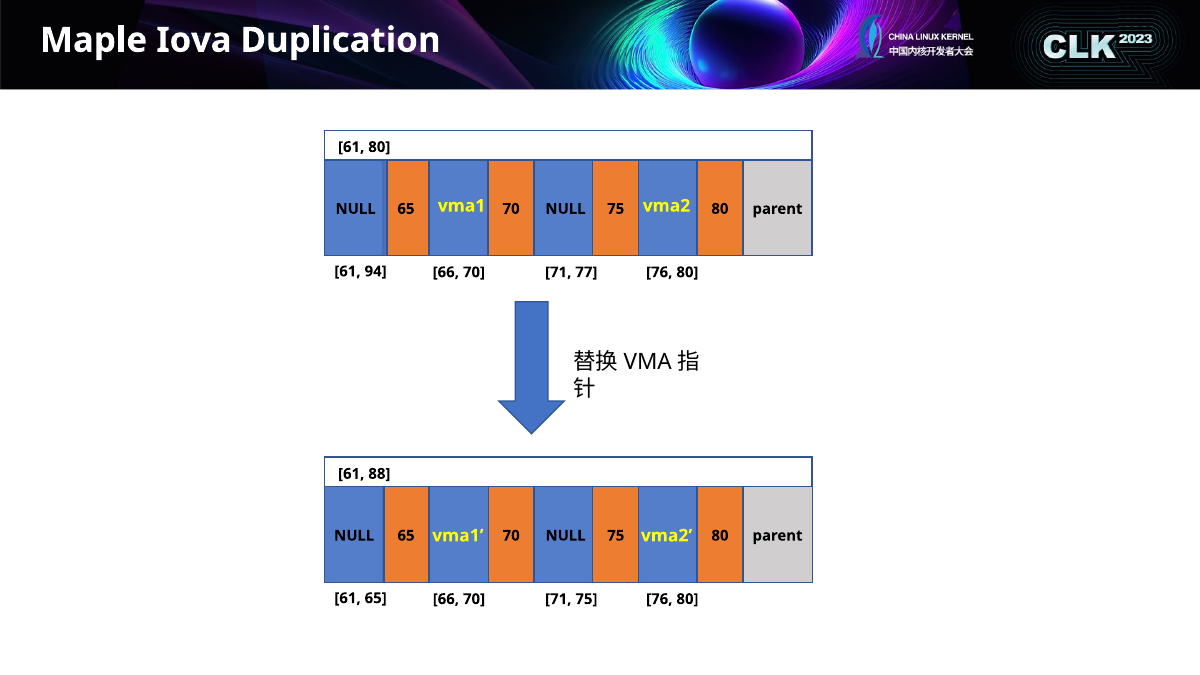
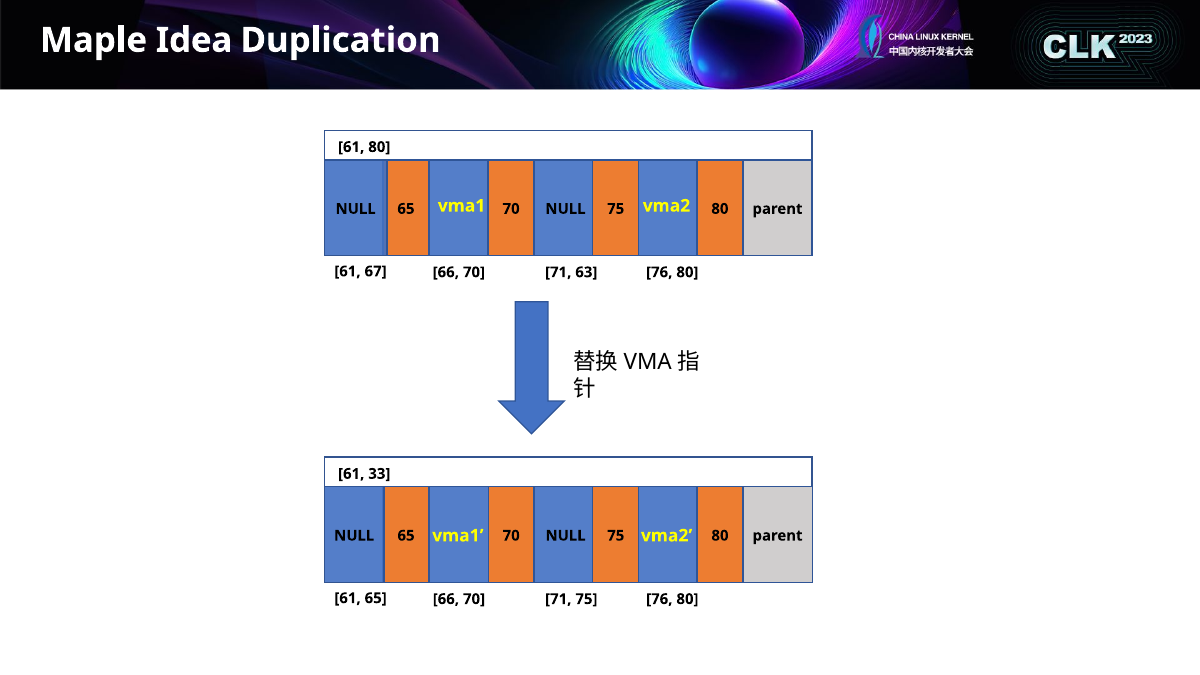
Iova: Iova -> Idea (194, 40)
94: 94 -> 67 (376, 271)
77: 77 -> 63 (586, 272)
88: 88 -> 33 (379, 474)
